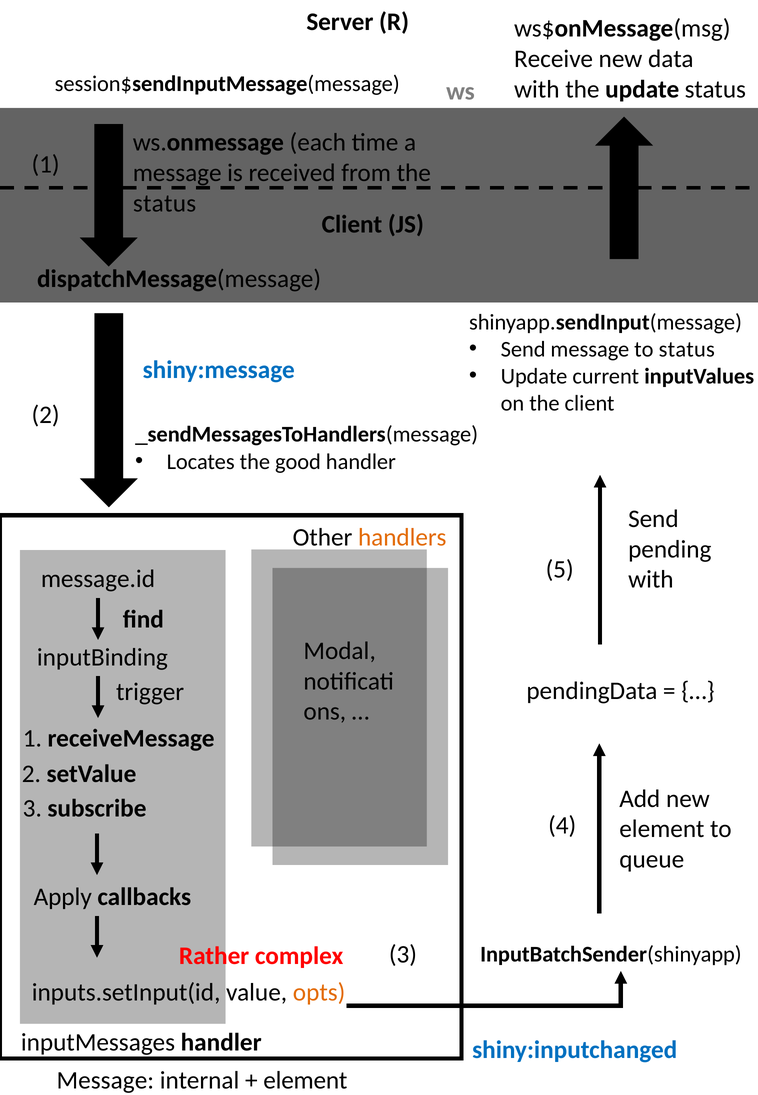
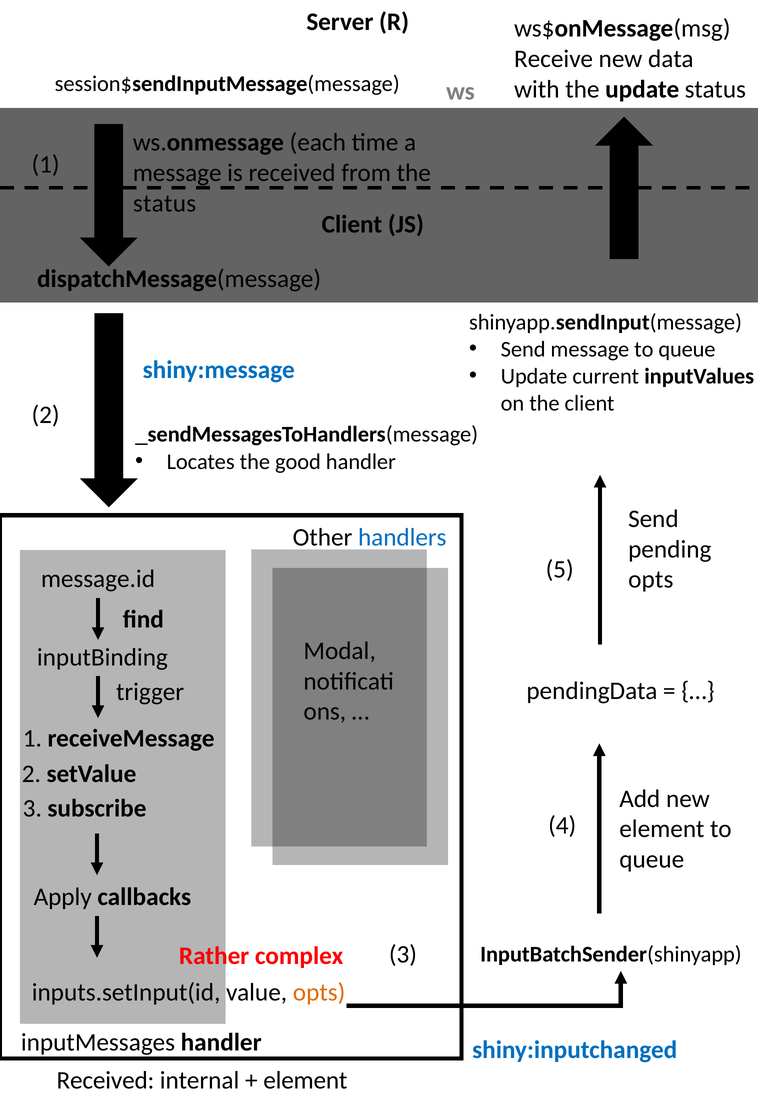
message to status: status -> queue (687, 349)
handlers colour: orange -> blue (402, 538)
with: with -> opts (651, 580)
Message: Message -> Received (105, 1080)
